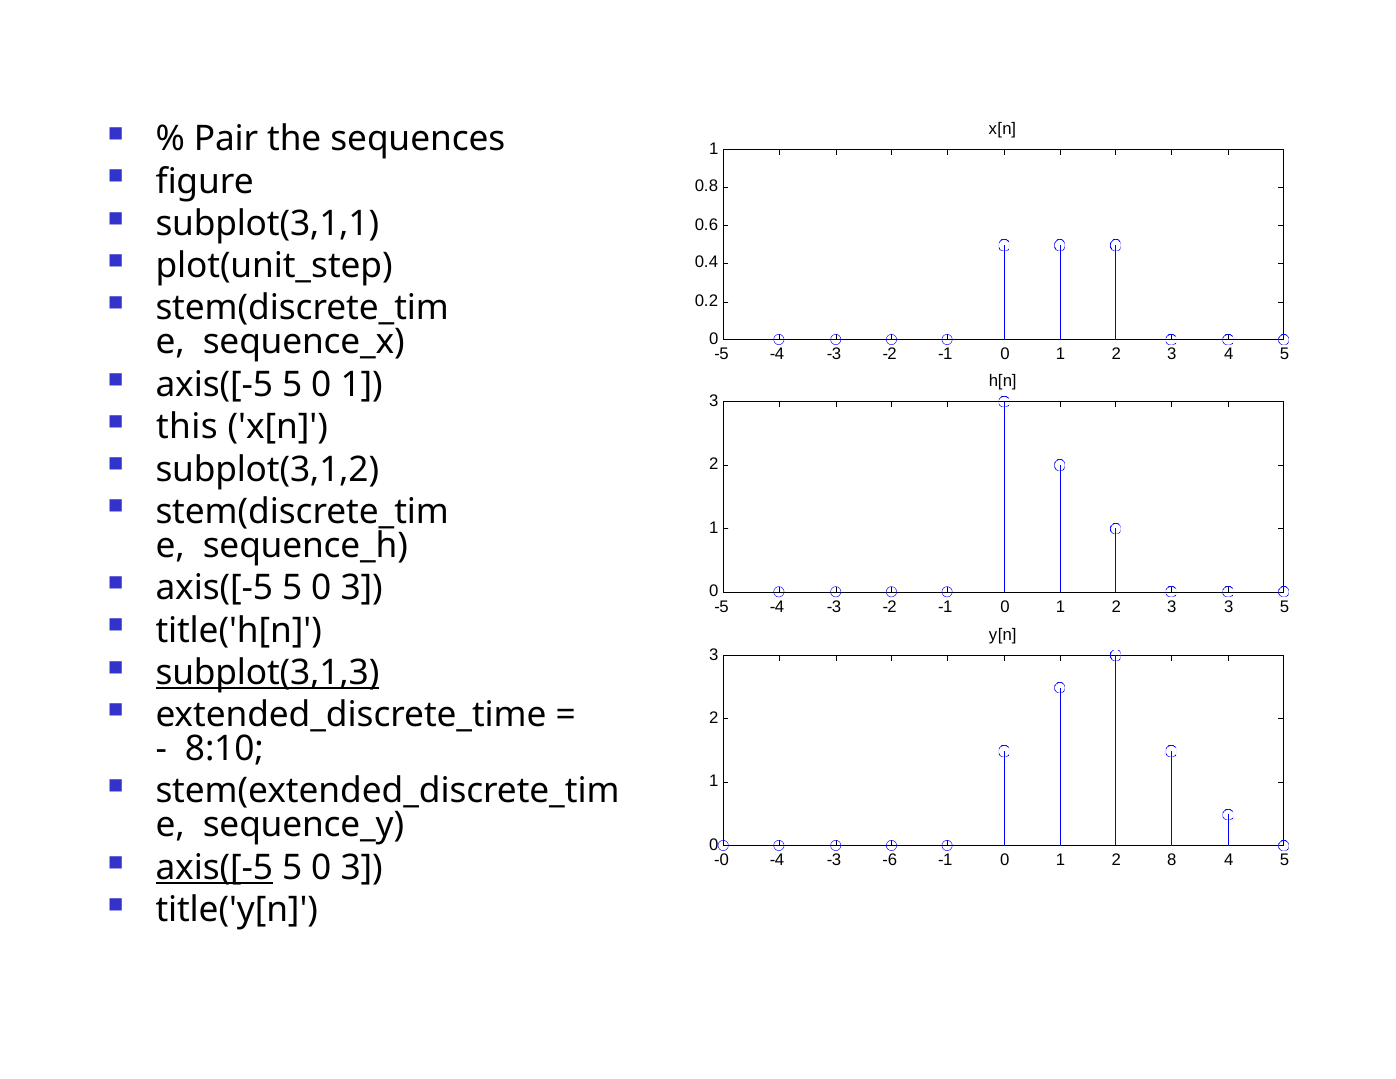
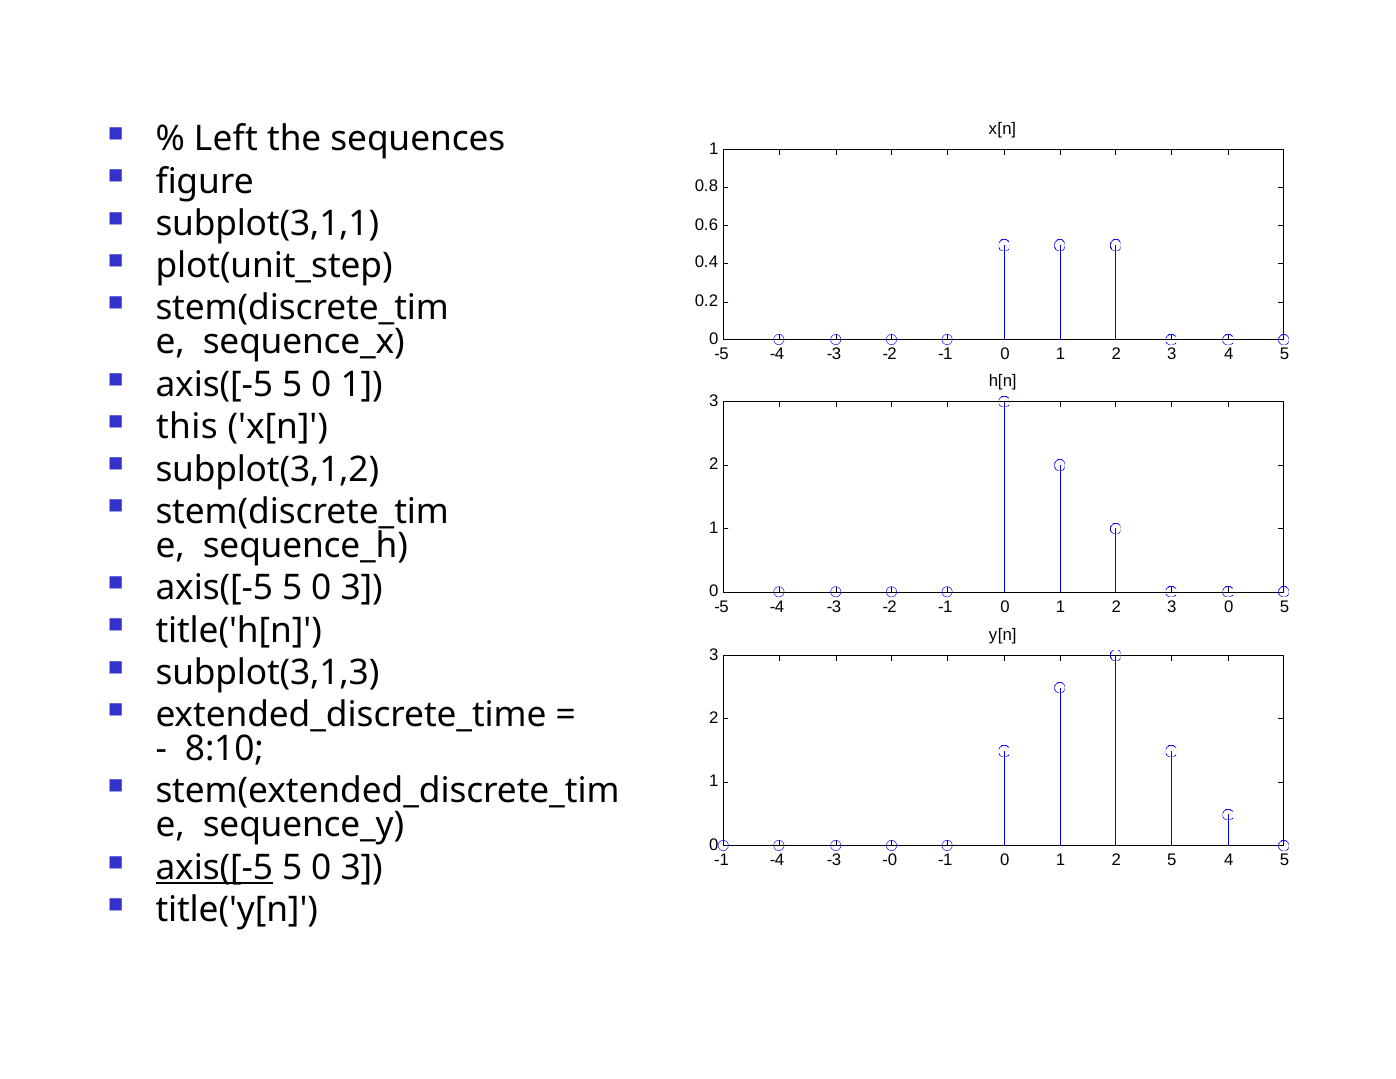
Pair: Pair -> Left (226, 139)
3: 3 -> 0 (1229, 607)
subplot(3,1,3 underline: present -> none (267, 673)
-0: -0 -> -1 (722, 860)
-6: -6 -> -0 (890, 860)
2 8: 8 -> 5 (1172, 860)
